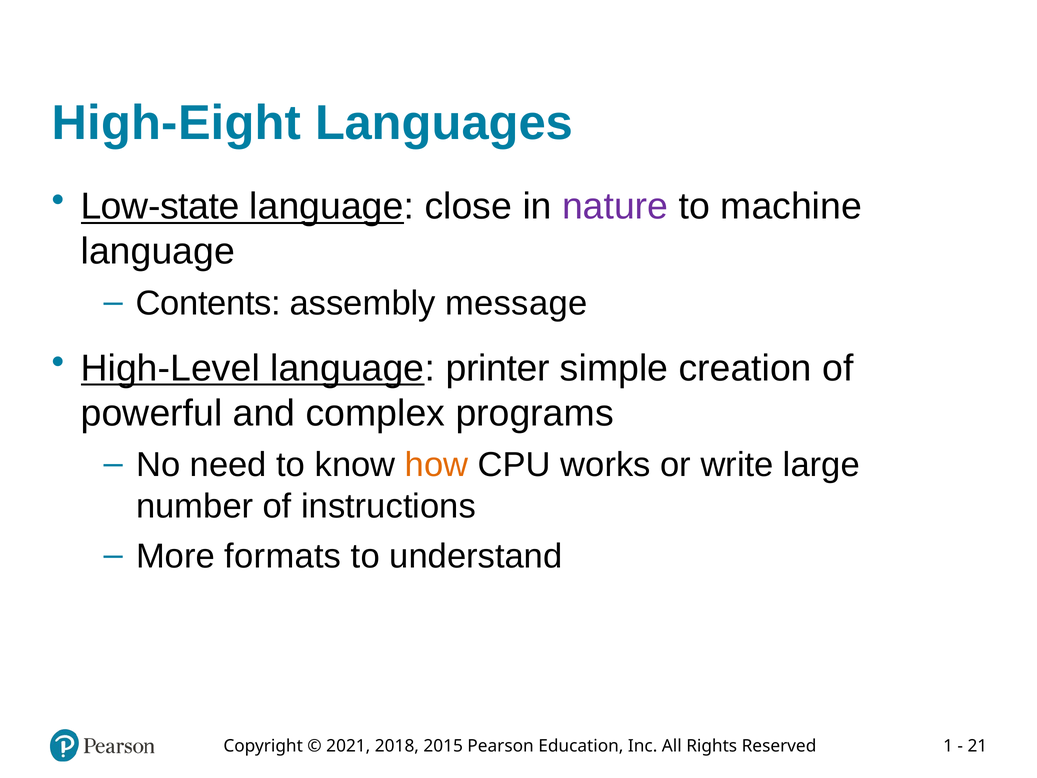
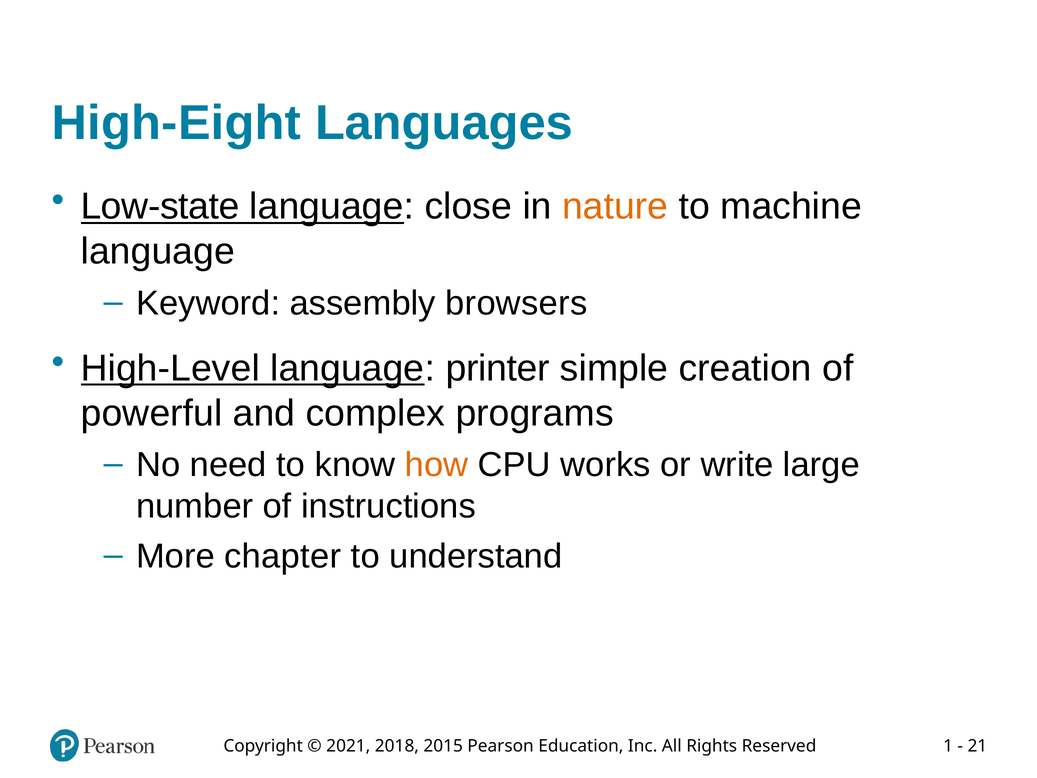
nature colour: purple -> orange (615, 207)
Contents: Contents -> Keyword (208, 303)
message: message -> browsers (516, 303)
formats: formats -> chapter (283, 556)
